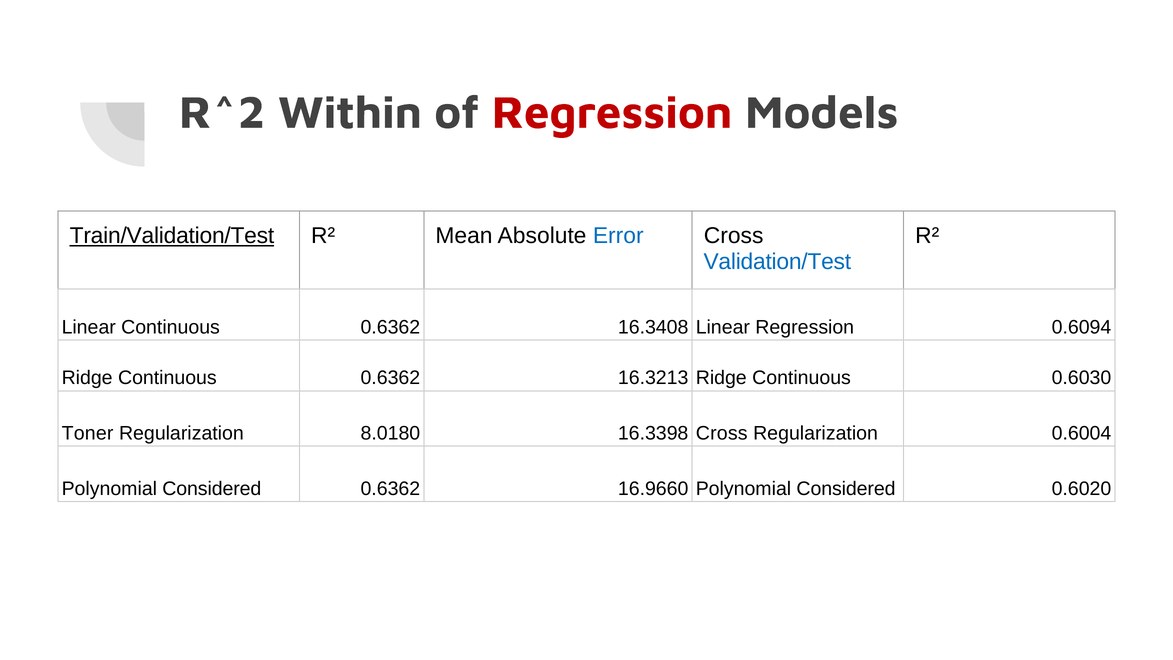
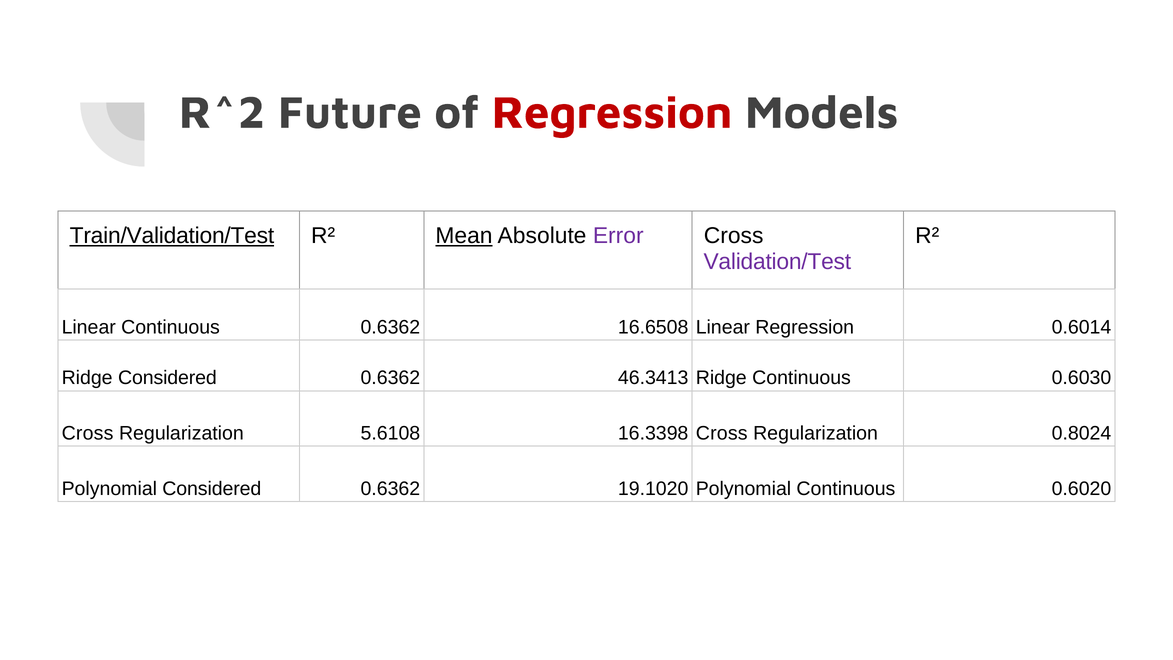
Within: Within -> Future (350, 113)
Mean underline: none -> present (464, 236)
Error colour: blue -> purple (618, 236)
Validation/Test colour: blue -> purple (777, 261)
16.3408: 16.3408 -> 16.6508 (653, 327)
0.6094: 0.6094 -> 0.6014 (1082, 327)
Continuous: Continuous -> Considered (167, 378)
16.3213: 16.3213 -> 46.3413 (653, 378)
Toner: Toner -> Cross (88, 433)
8.0180: 8.0180 -> 5.6108 (390, 433)
0.6004: 0.6004 -> 0.8024 (1082, 433)
16.9660: 16.9660 -> 19.1020 (653, 488)
Considered: Considered -> Continuous (846, 488)
